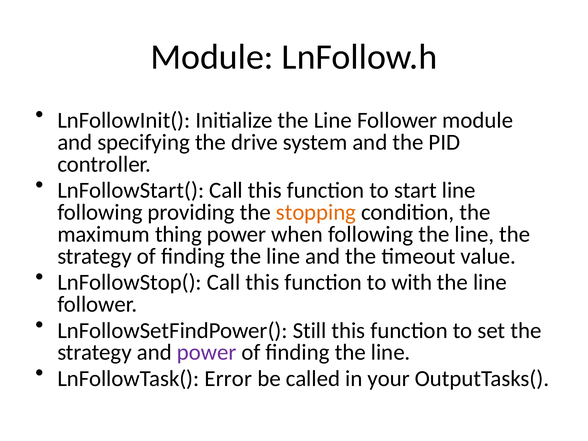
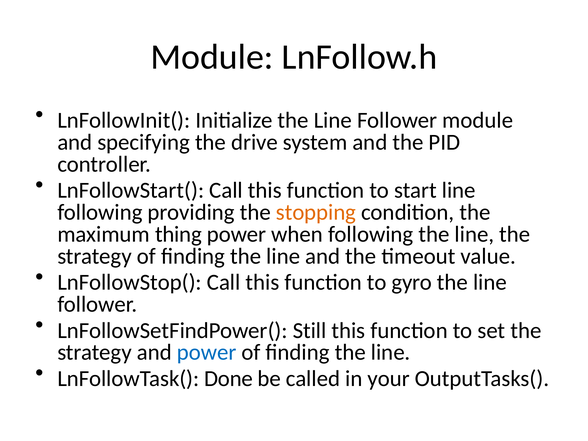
with: with -> gyro (412, 282)
power colour: purple -> blue (207, 352)
Error: Error -> Done (228, 379)
